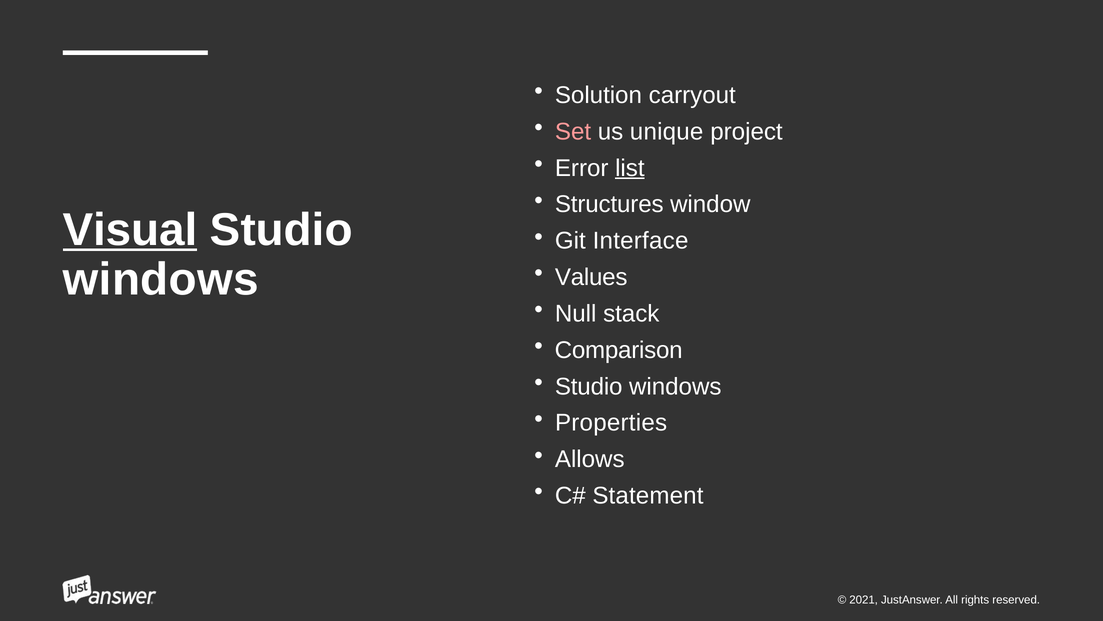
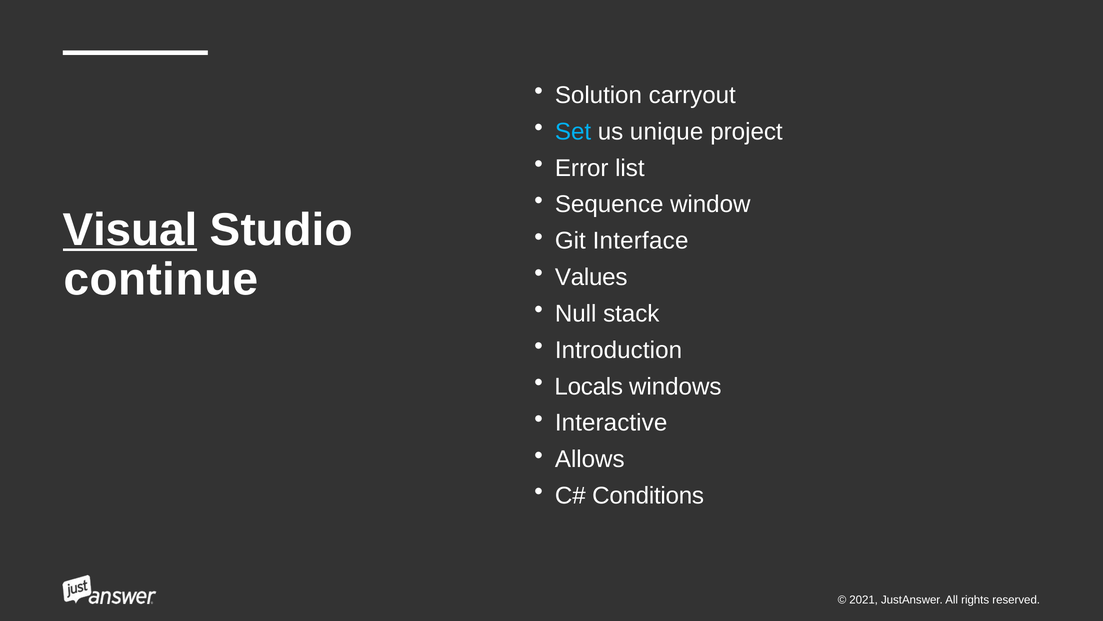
Set colour: pink -> light blue (573, 132)
list underline: present -> none (630, 168)
Structures: Structures -> Sequence (609, 204)
windows: windows -> continue (161, 279)
Comparison: Comparison -> Introduction (619, 350)
Studio: Studio -> Locals (589, 386)
Properties: Properties -> Interactive (611, 423)
Statement: Statement -> Conditions (648, 495)
